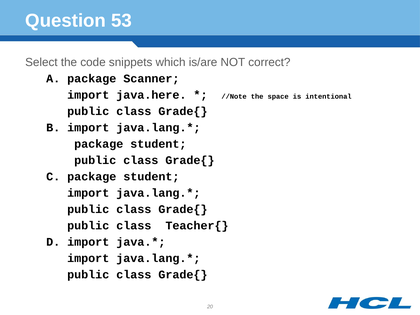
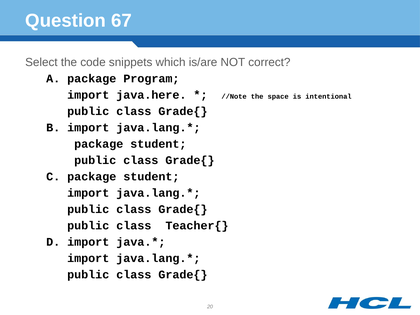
53: 53 -> 67 (122, 21)
Scanner: Scanner -> Program (151, 79)
